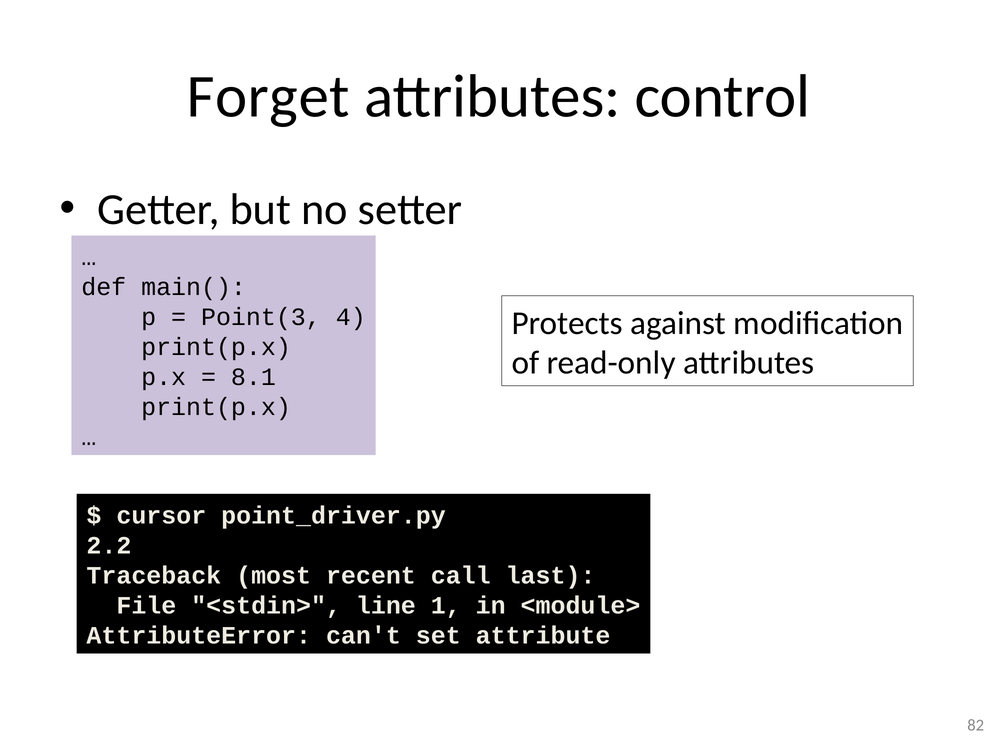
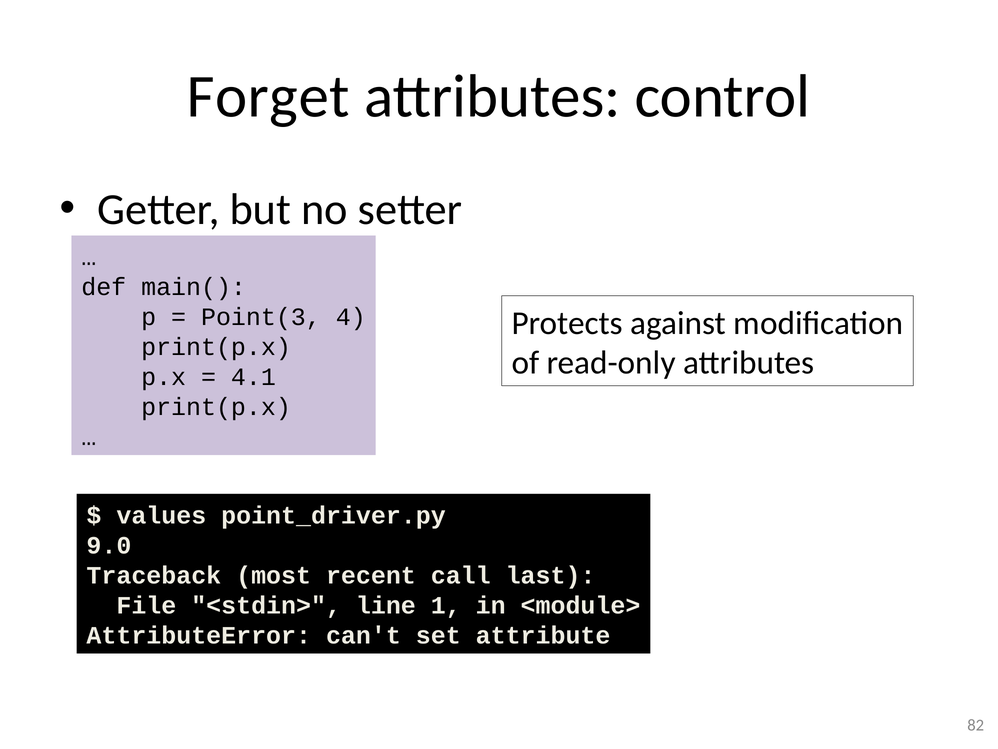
8.1: 8.1 -> 4.1 (253, 377)
cursor: cursor -> values (161, 515)
2.2: 2.2 -> 9.0 (109, 545)
